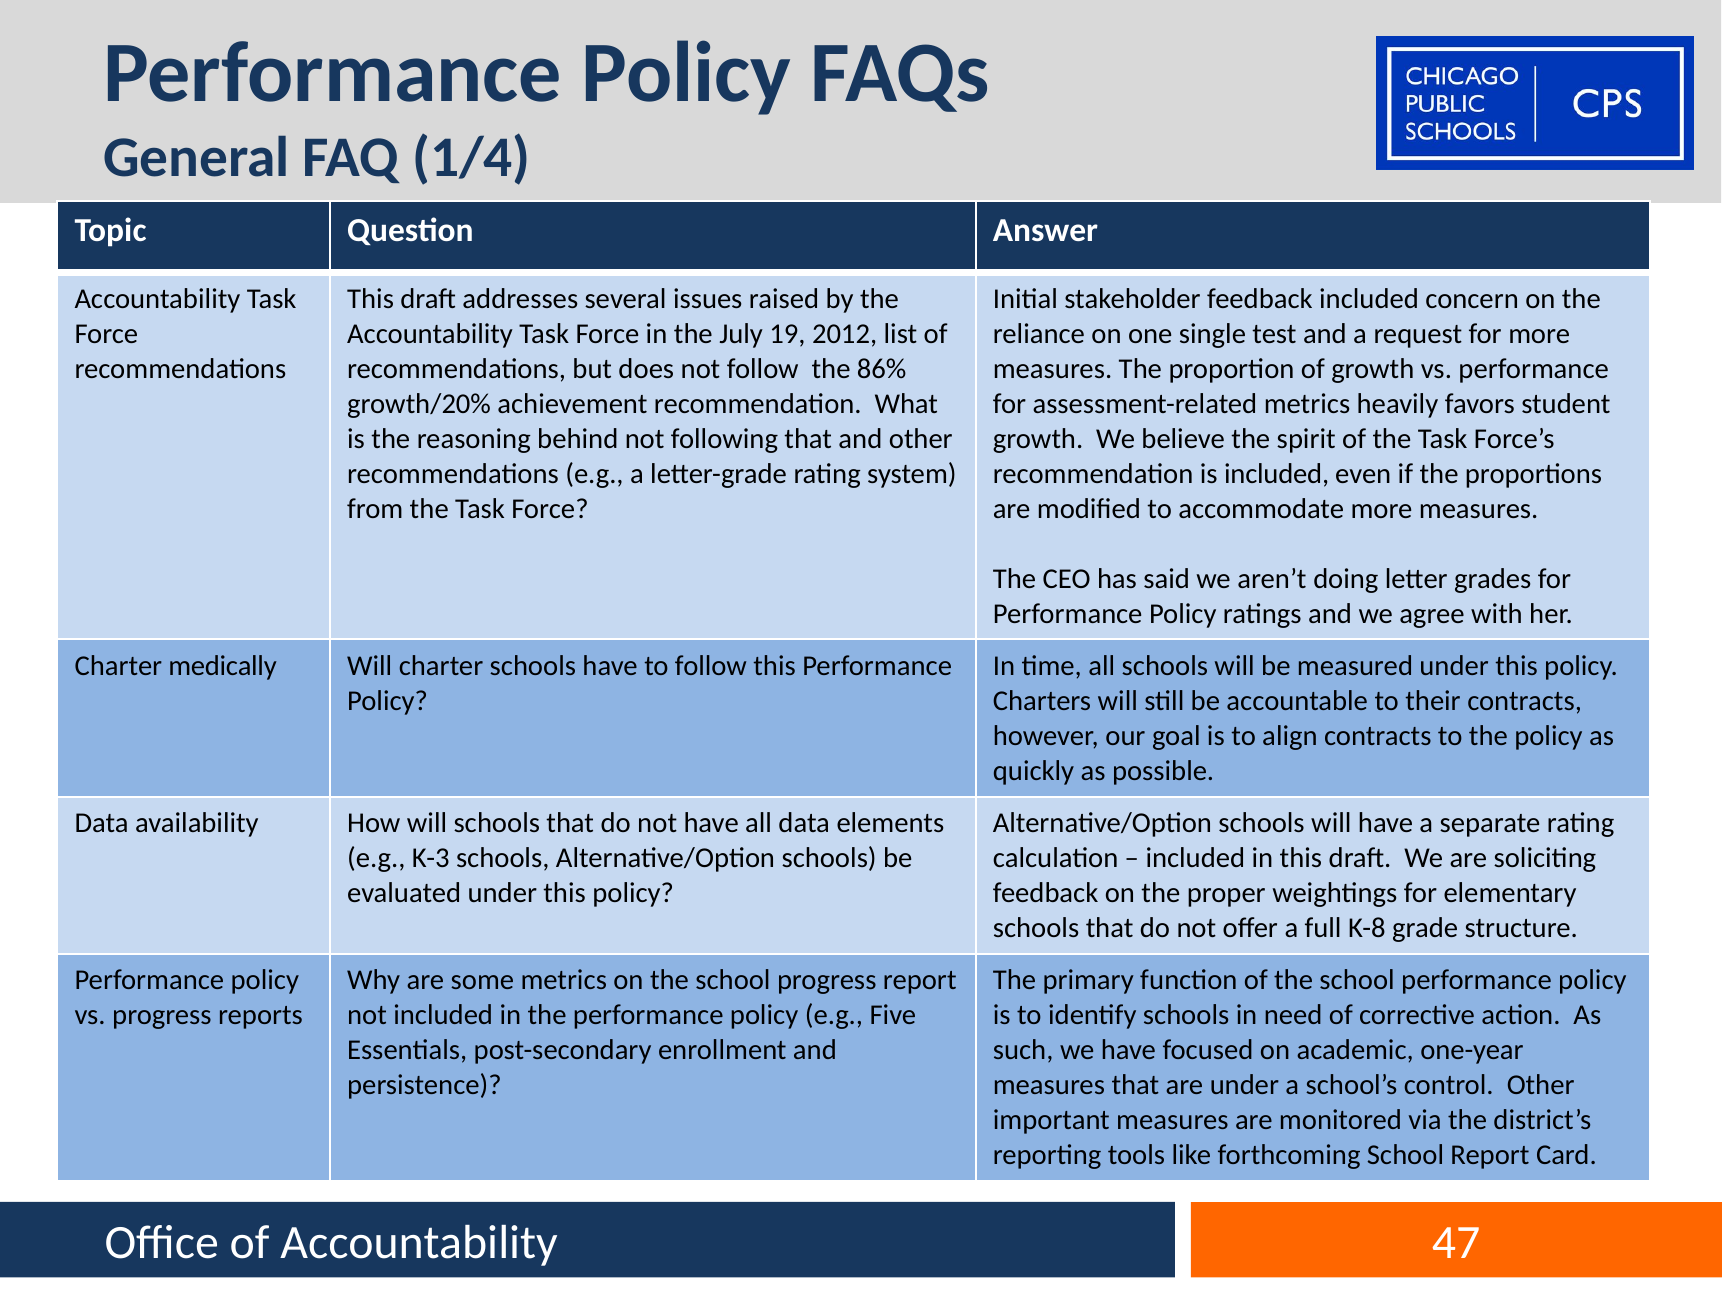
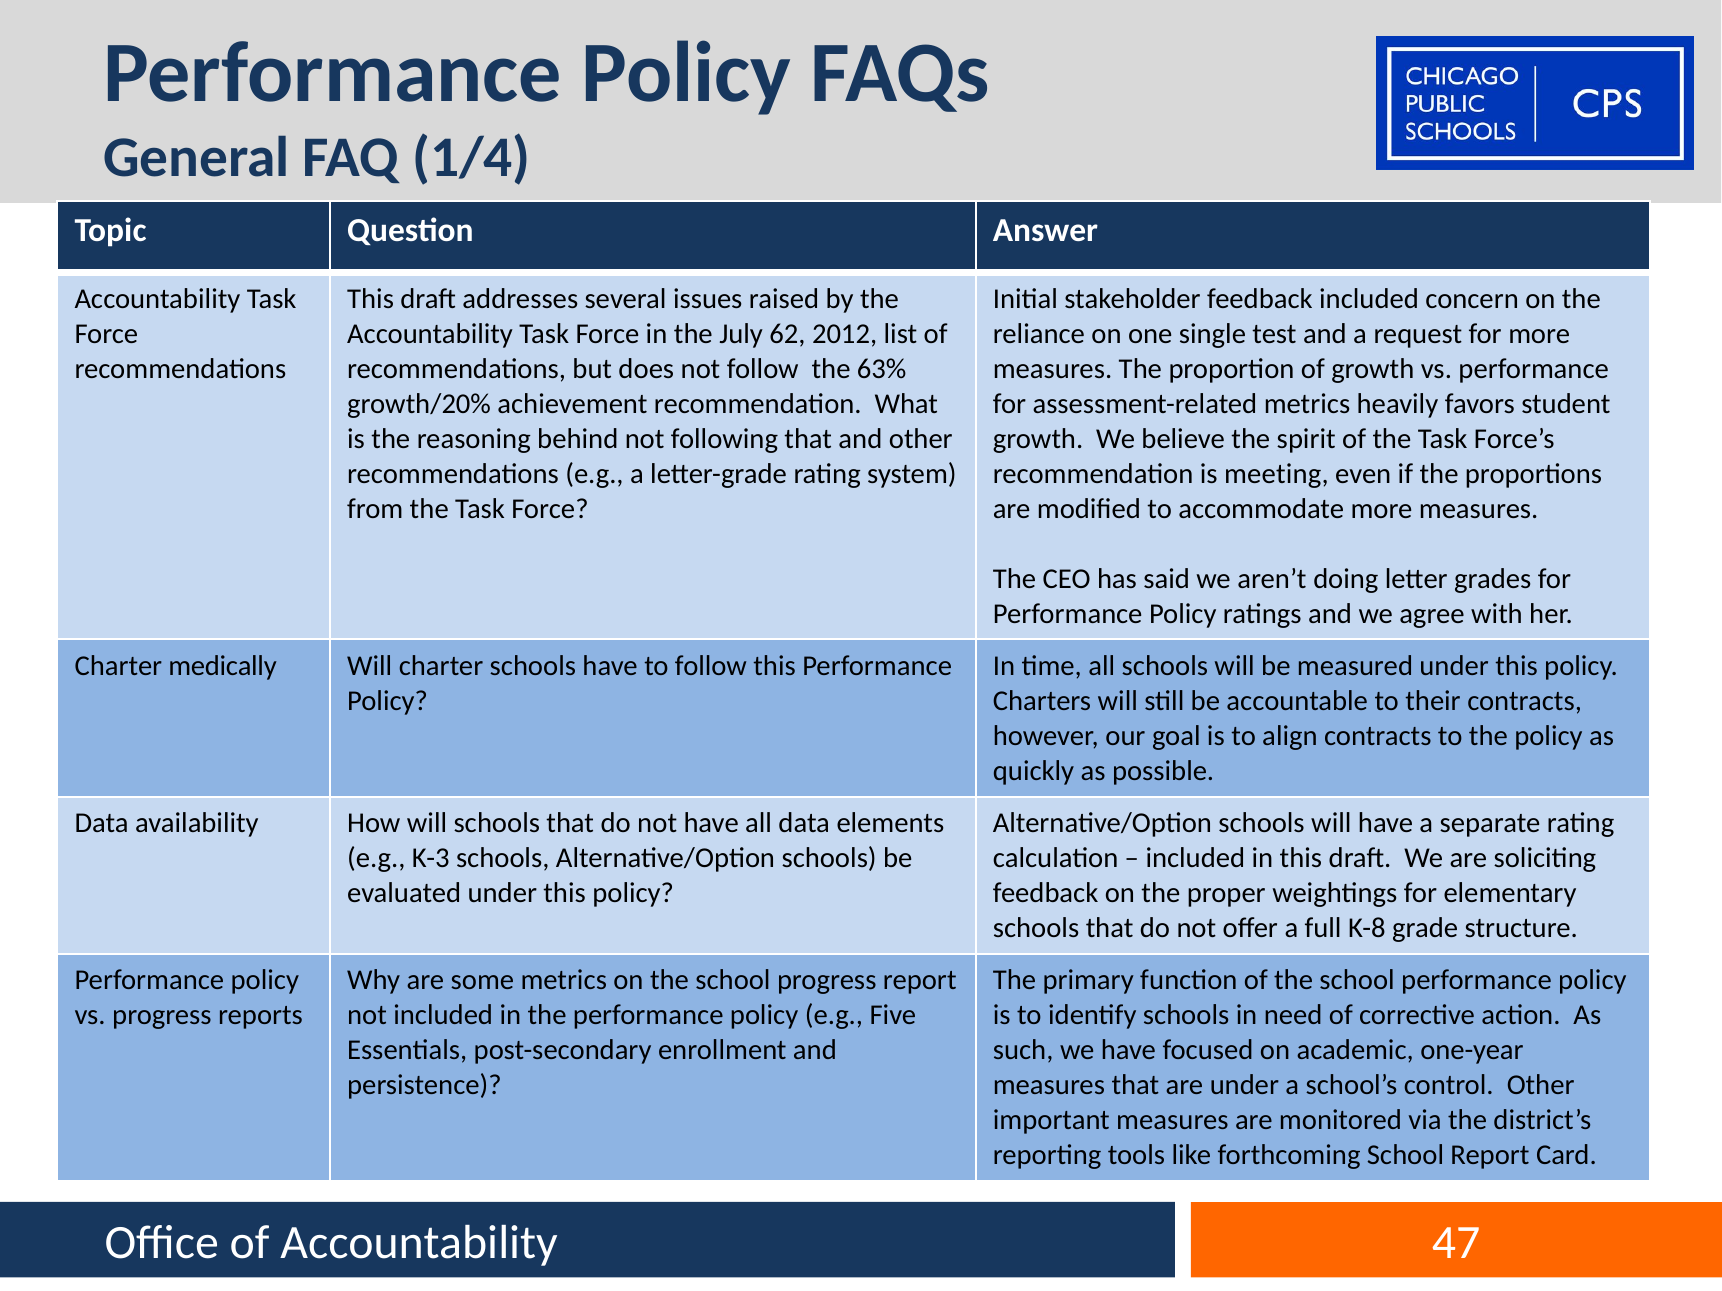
19: 19 -> 62 (787, 334)
86%: 86% -> 63% (882, 369)
is included: included -> meeting (1276, 474)
